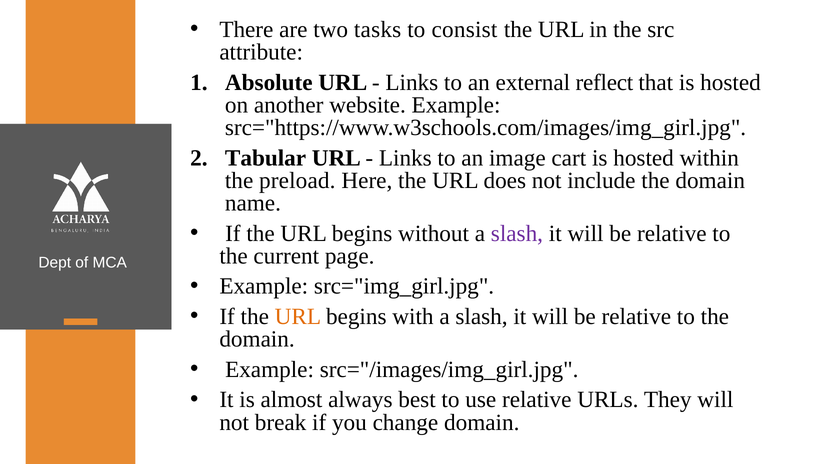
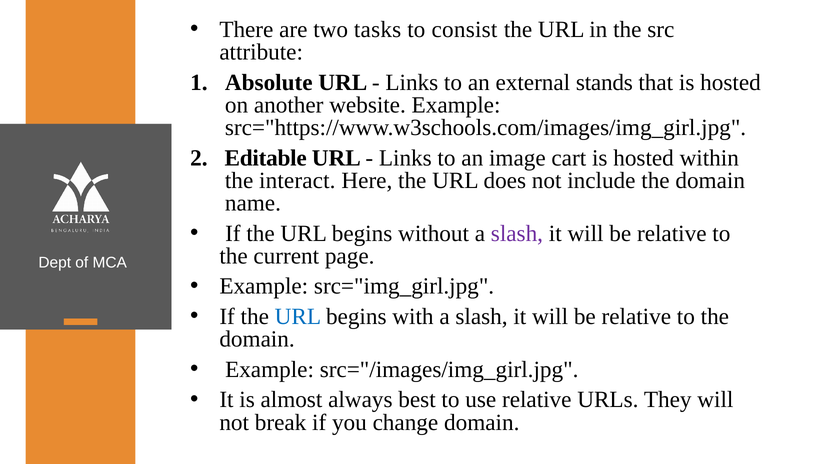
reflect: reflect -> stands (604, 83)
Tabular: Tabular -> Editable (266, 158)
preload: preload -> interact (297, 181)
URL colour: orange -> blue (298, 317)
